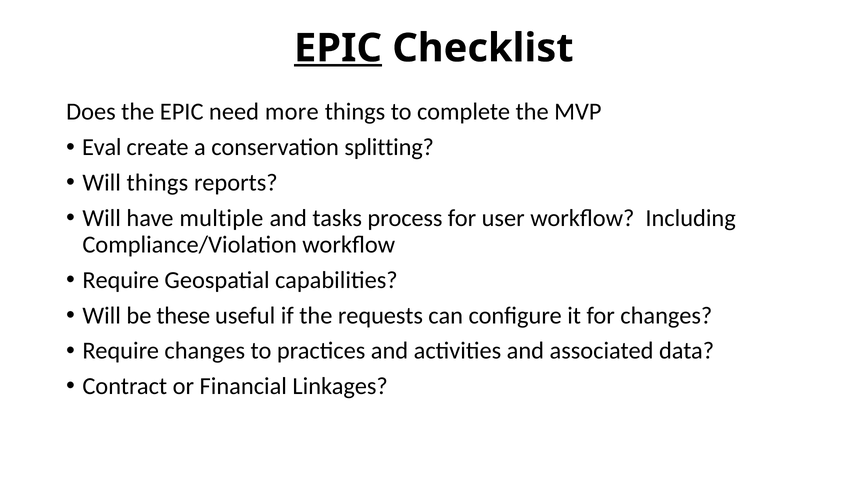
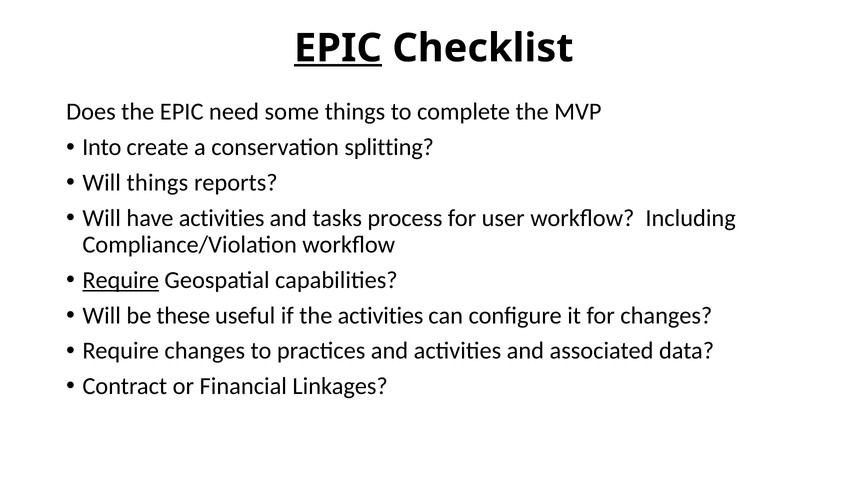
more: more -> some (292, 112)
Eval: Eval -> Into (102, 147)
have multiple: multiple -> activities (222, 218)
Require underline: none -> present (121, 280)
the requests: requests -> activities (381, 316)
